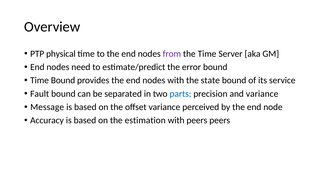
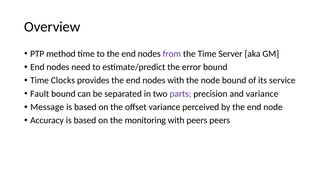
physical: physical -> method (61, 54)
Time Bound: Bound -> Clocks (63, 80)
the state: state -> node (210, 80)
parts colour: blue -> purple (180, 94)
estimation: estimation -> monitoring (145, 120)
